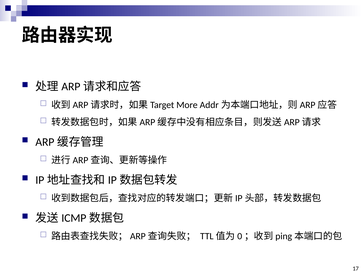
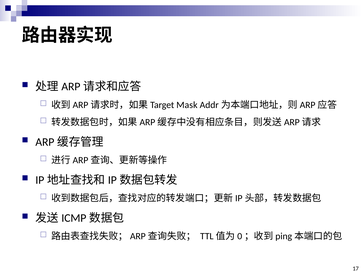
More: More -> Mask (187, 105)
